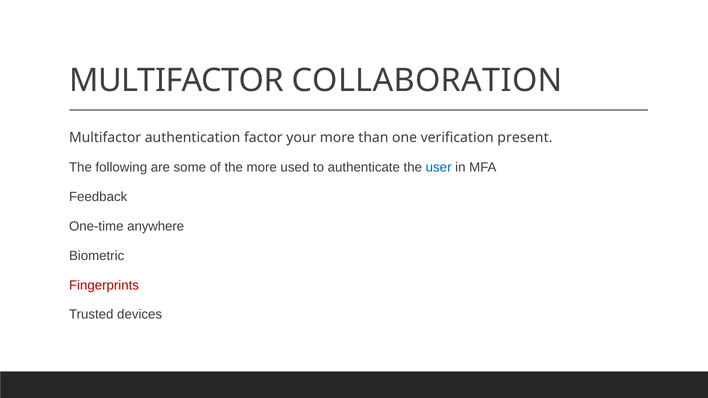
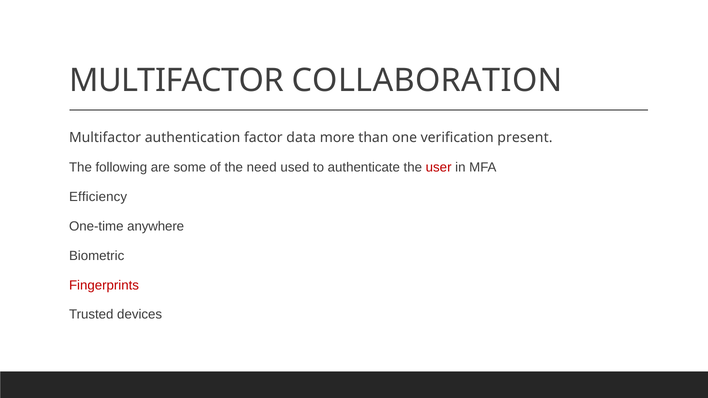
your: your -> data (301, 138)
the more: more -> need (262, 168)
user colour: blue -> red (439, 168)
Feedback: Feedback -> Efficiency (98, 197)
